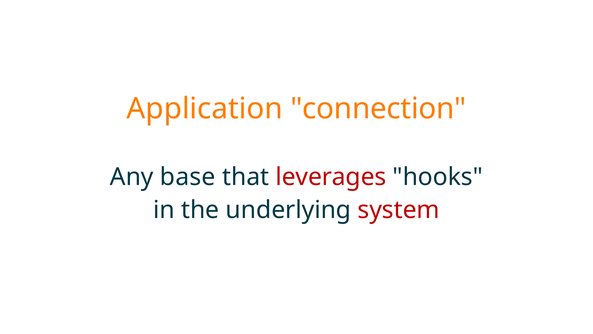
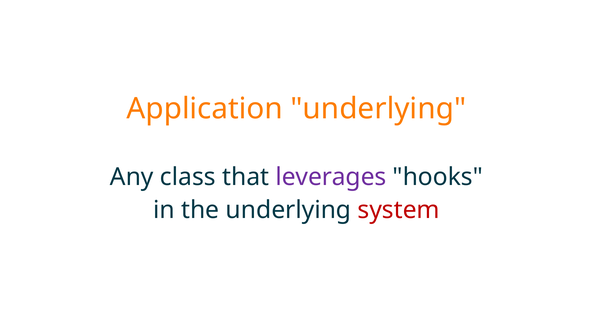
Application connection: connection -> underlying (378, 109)
base: base -> class (188, 177)
leverages colour: red -> purple (331, 177)
